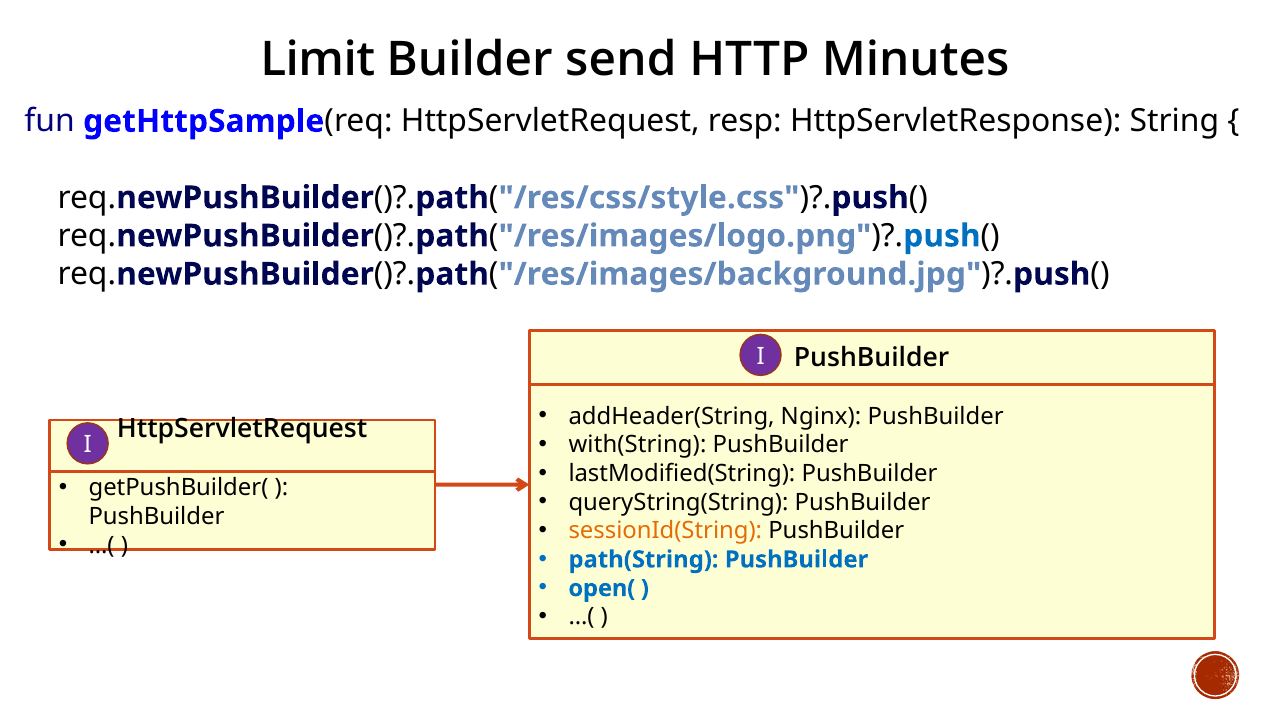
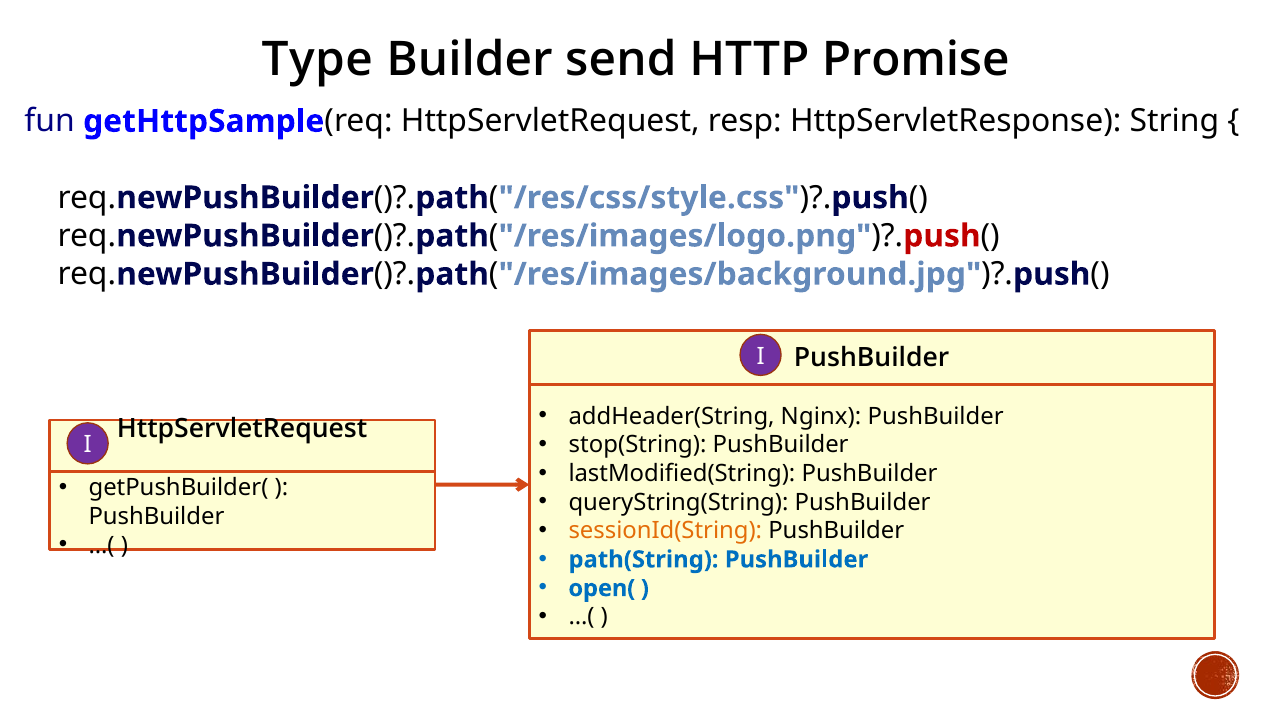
Limit: Limit -> Type (317, 59)
Minutes: Minutes -> Promise (916, 59)
push colour: blue -> red (942, 236)
with(String: with(String -> stop(String (638, 445)
